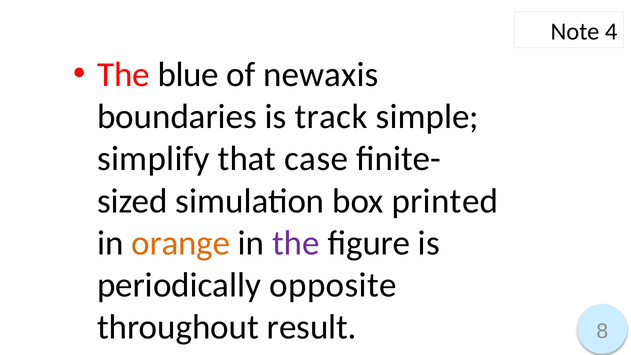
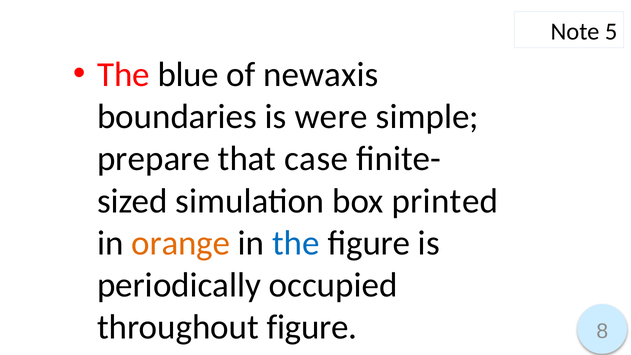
4: 4 -> 5 (611, 32)
track: track -> were (331, 117)
simplify: simplify -> prepare (154, 159)
the colour: purple -> blue (296, 243)
opposite: opposite -> occupied (333, 285)
throughout result: result -> figure (312, 327)
